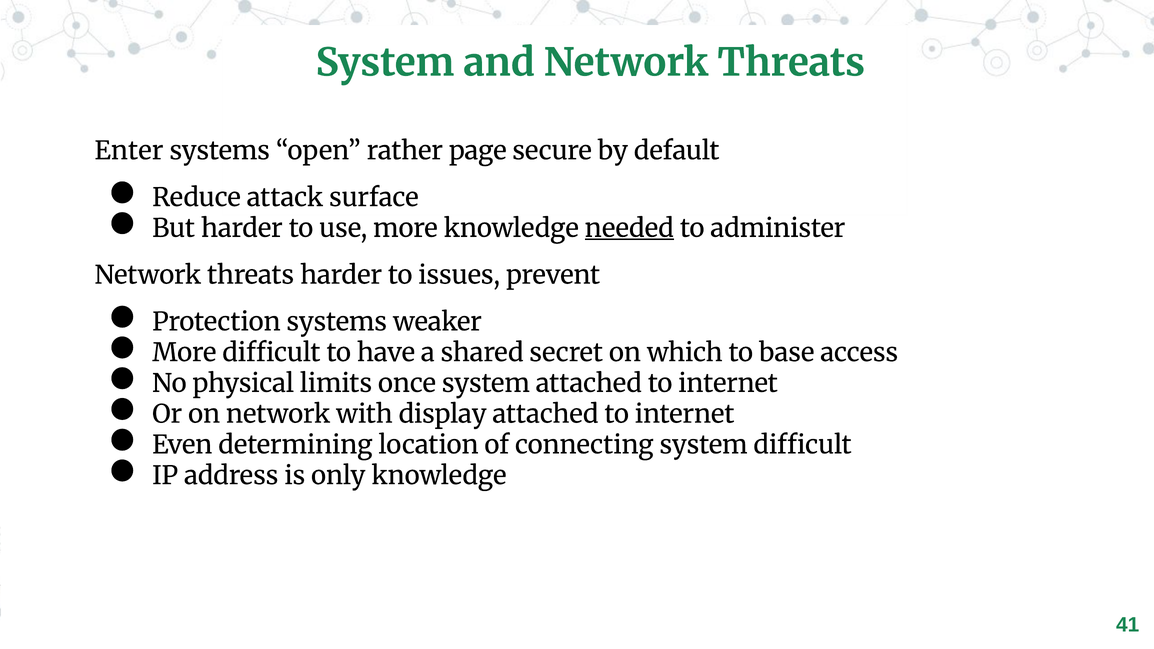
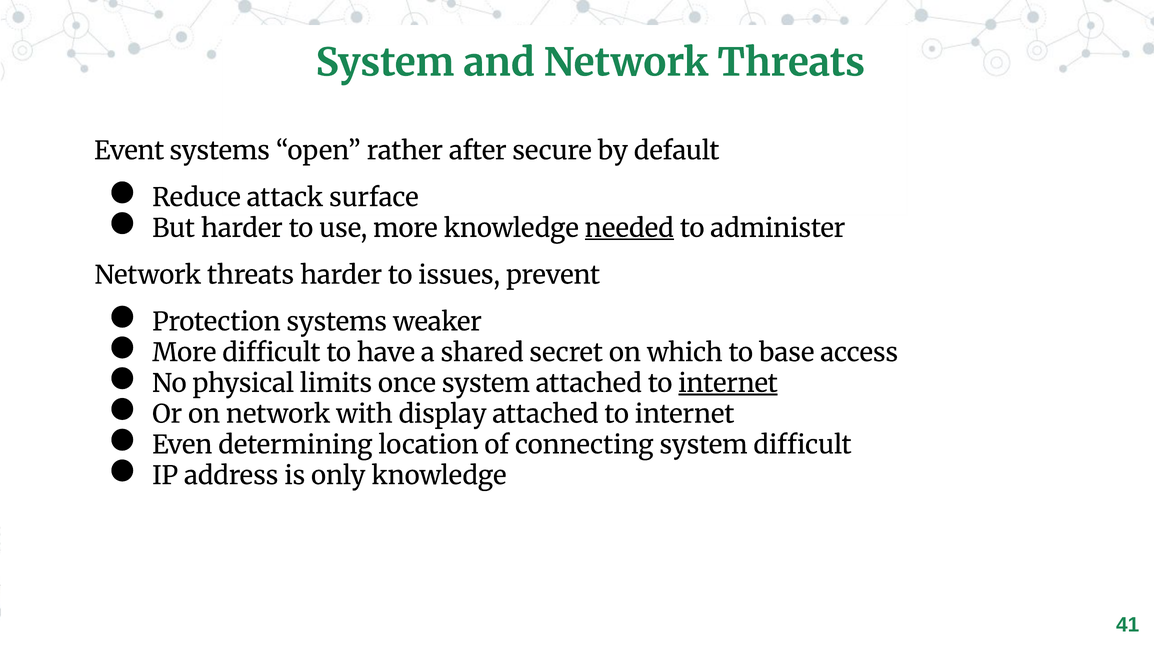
Enter: Enter -> Event (129, 151)
page: page -> after (478, 151)
internet underline: none -> present (728, 384)
